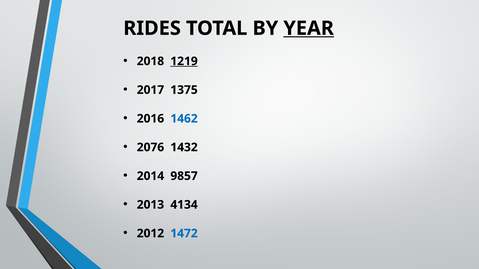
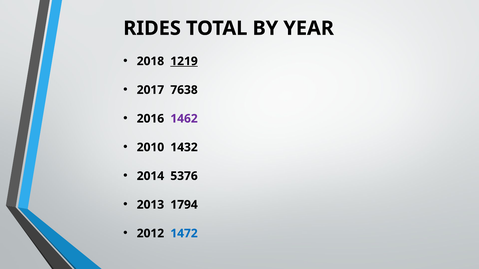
YEAR underline: present -> none (309, 28)
1375: 1375 -> 7638 (184, 90)
1462 colour: blue -> purple (184, 119)
2076: 2076 -> 2010 (150, 148)
9857: 9857 -> 5376 (184, 176)
4134: 4134 -> 1794 (184, 205)
